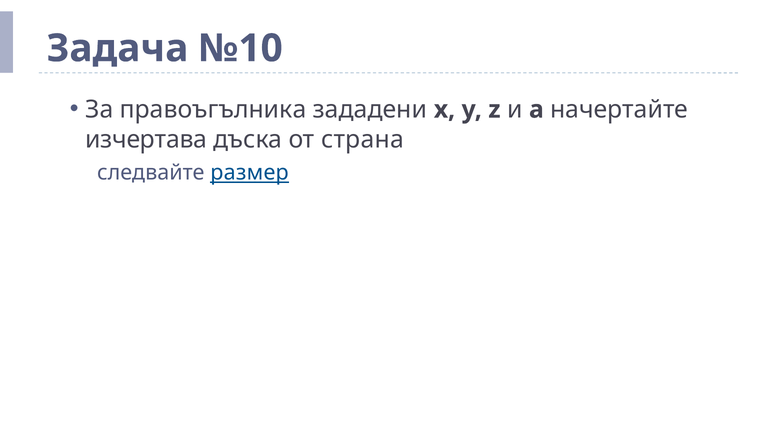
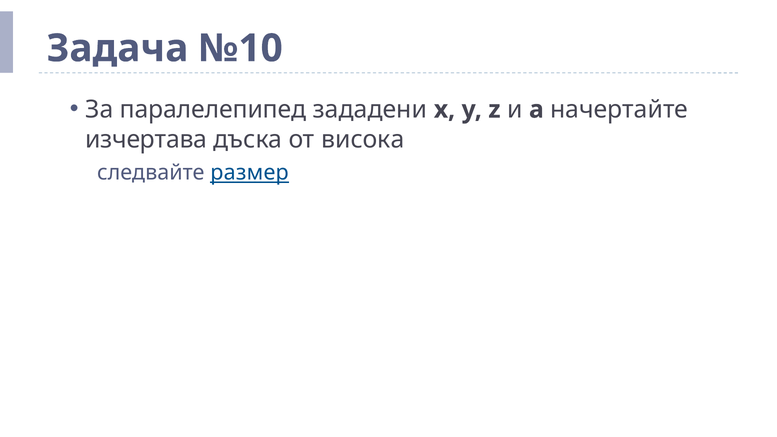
правоъгълника: правоъгълника -> паралелепипед (213, 110)
страна: страна -> висока (363, 139)
